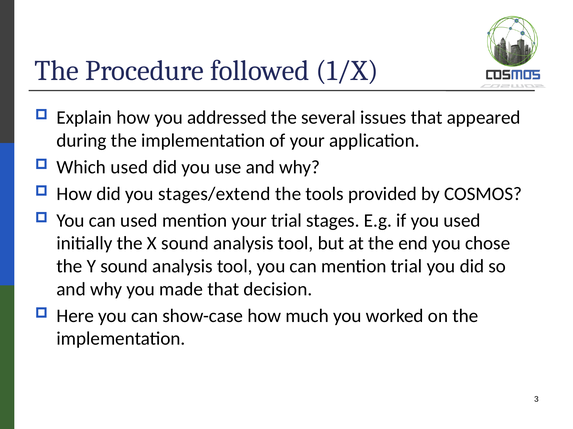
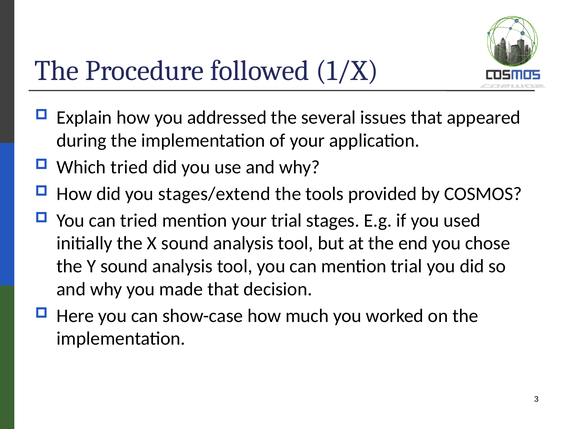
Which used: used -> tried (129, 167)
can used: used -> tried (139, 221)
